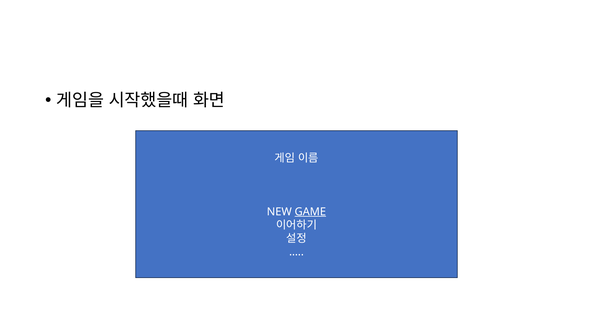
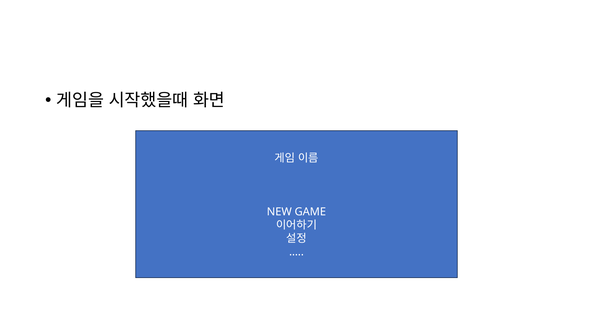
GAME underline: present -> none (310, 211)
